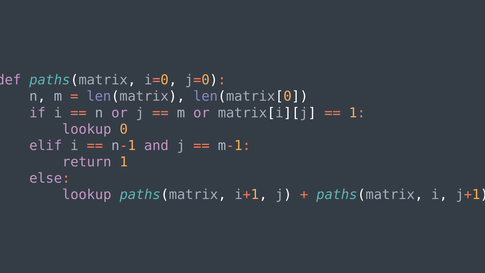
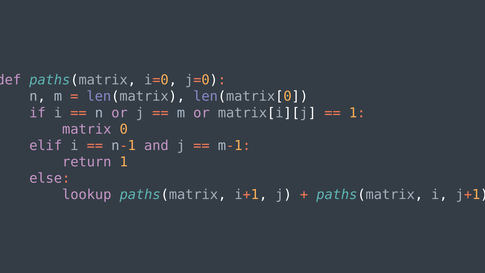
lookup: lookup -> matrix (87, 129)
